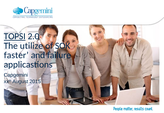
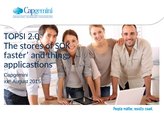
TOPSI underline: present -> none (15, 37)
utilize: utilize -> stores (32, 46)
failure: failure -> things (59, 55)
